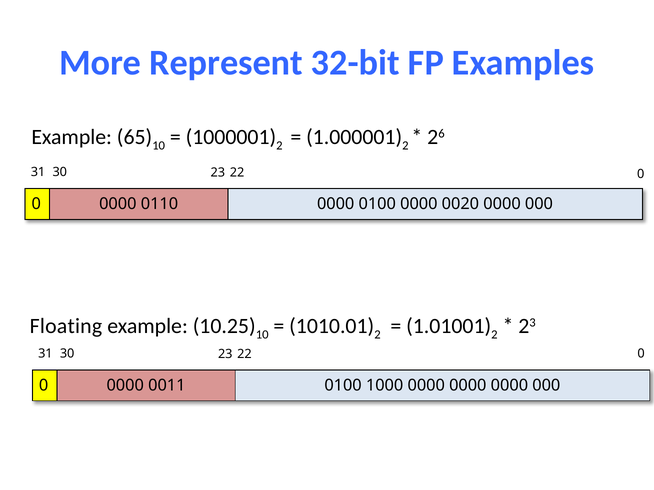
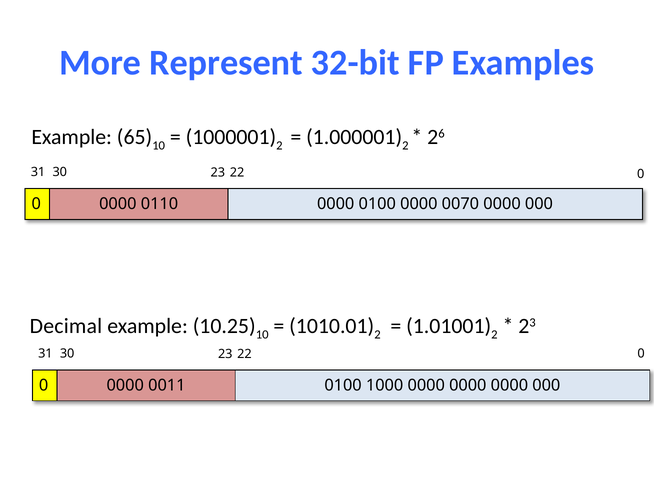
0020: 0020 -> 0070 (460, 204)
Floating: Floating -> Decimal (66, 327)
